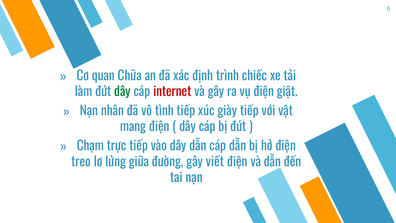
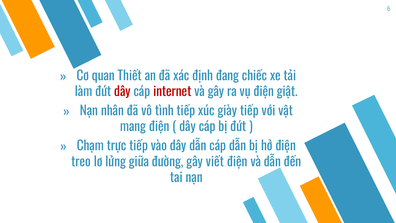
Chữa: Chữa -> Thiết (130, 76)
trình: trình -> đang (227, 76)
dây colour: green -> red (122, 92)
